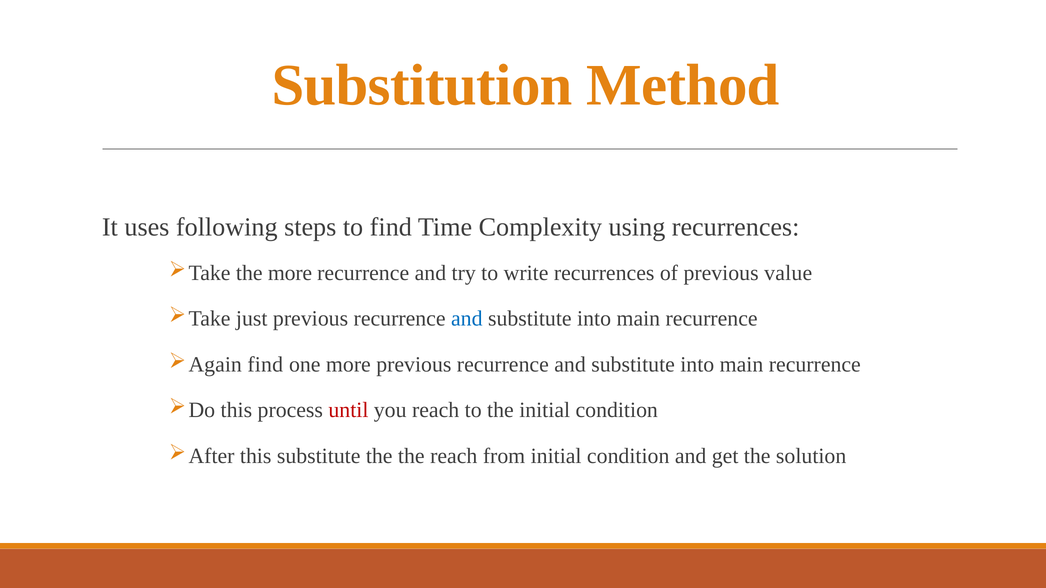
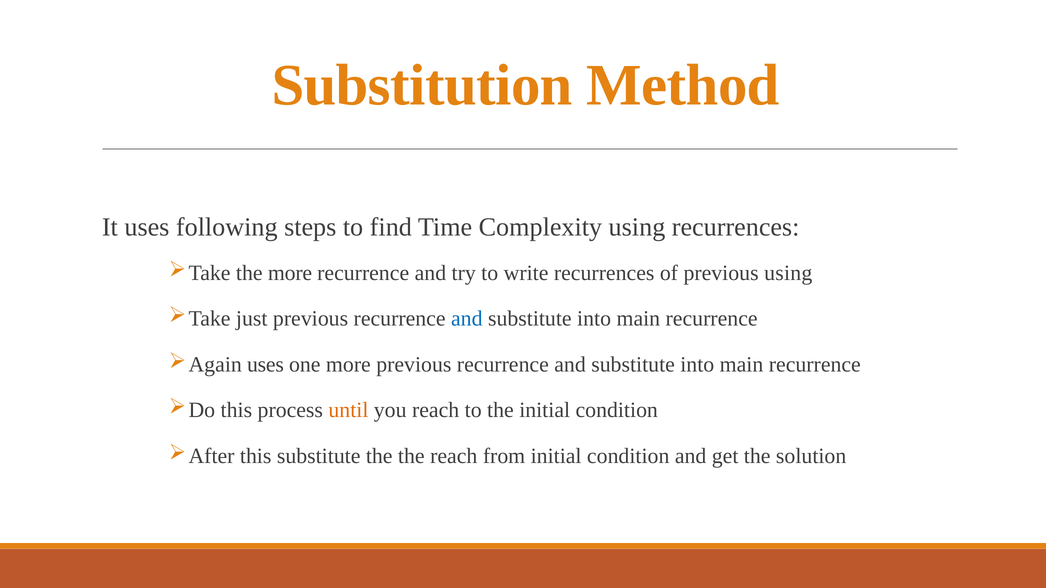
previous value: value -> using (788, 273)
find: find -> uses (265, 365)
until colour: red -> orange (348, 411)
